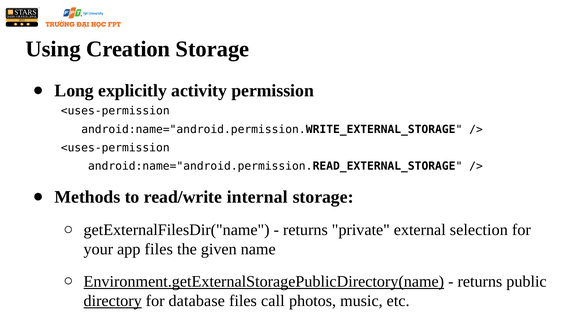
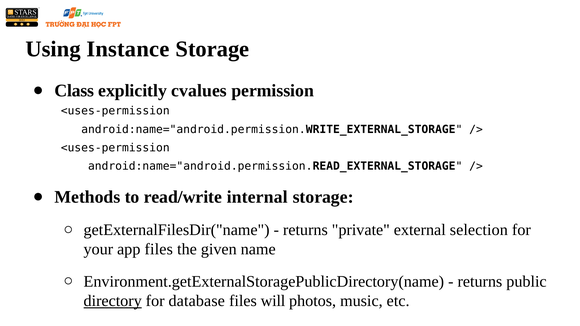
Creation: Creation -> Instance (128, 49)
Long: Long -> Class (74, 91)
activity: activity -> cvalues (199, 91)
Environment.getExternalStoragePublicDirectory(name underline: present -> none (264, 282)
call: call -> will (273, 301)
